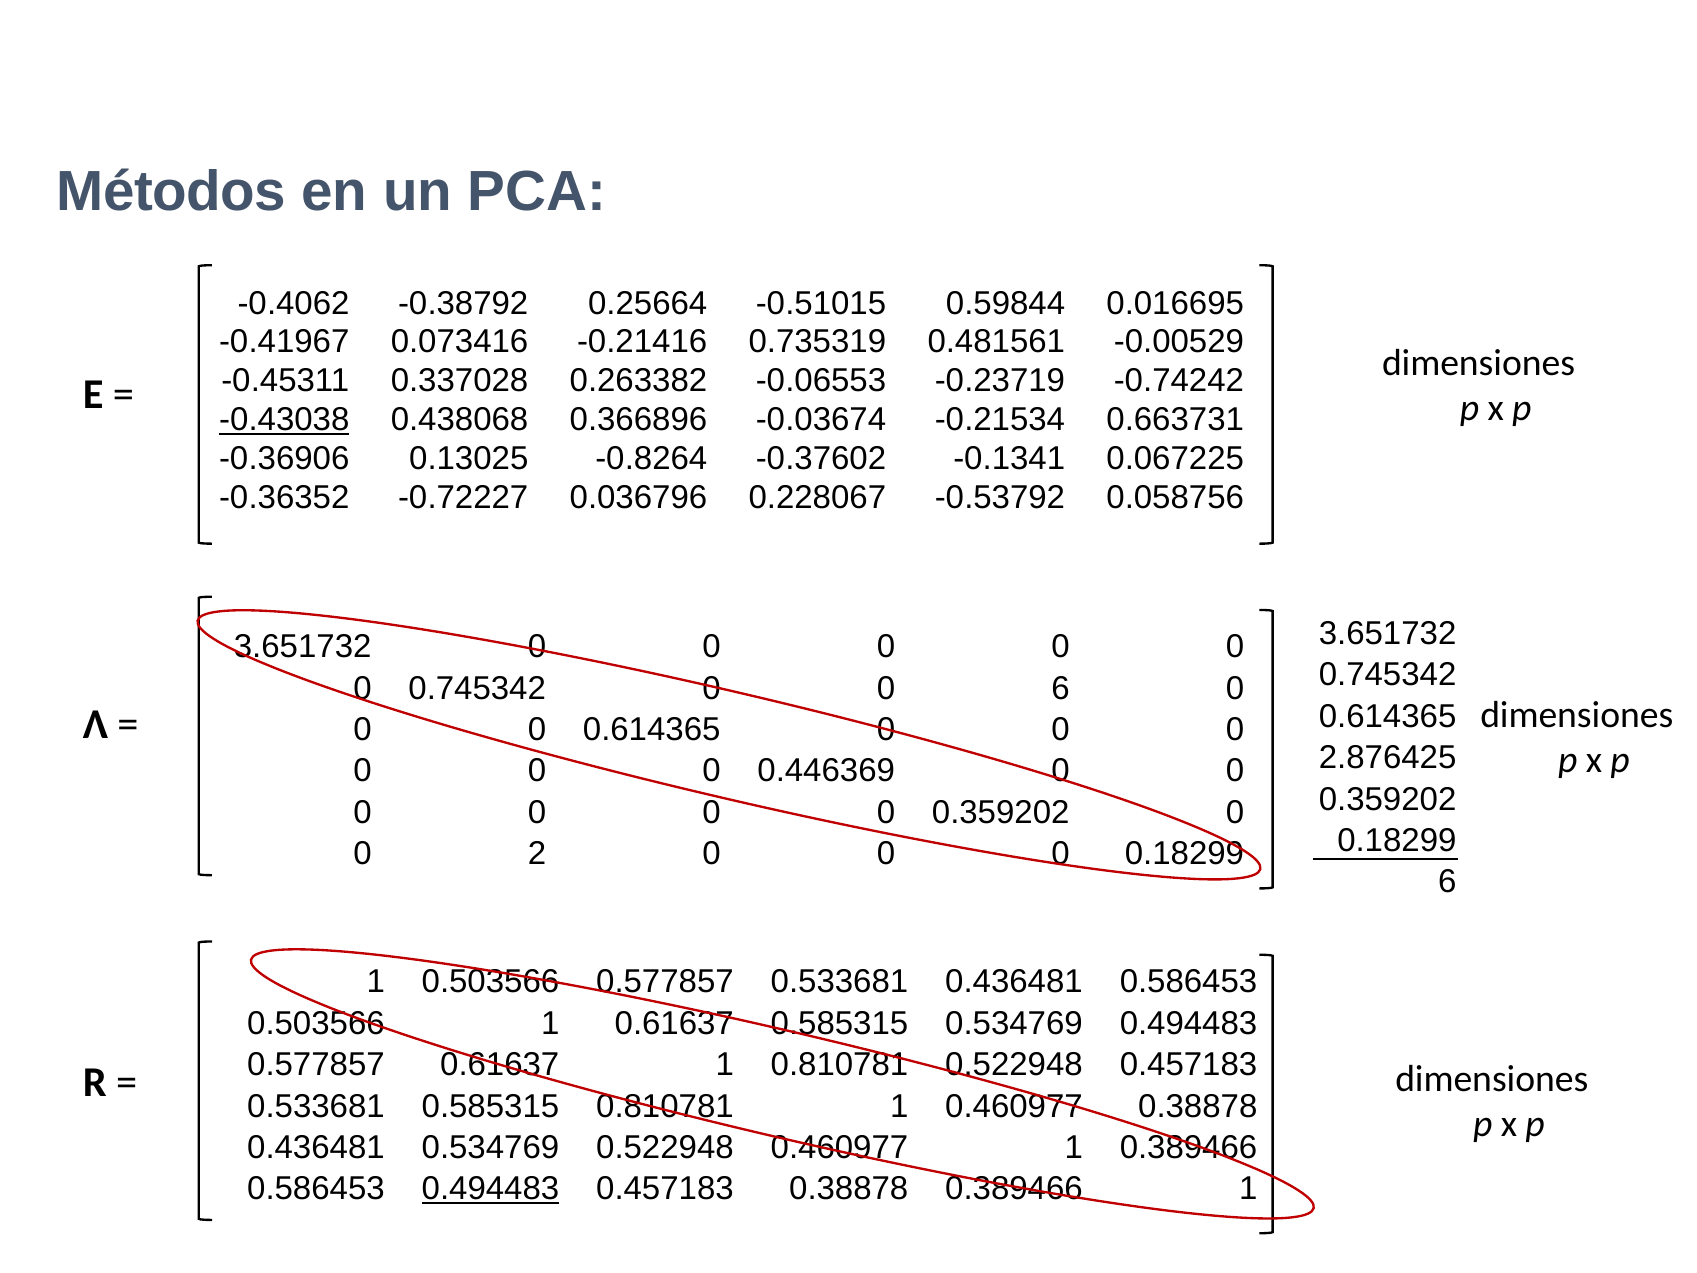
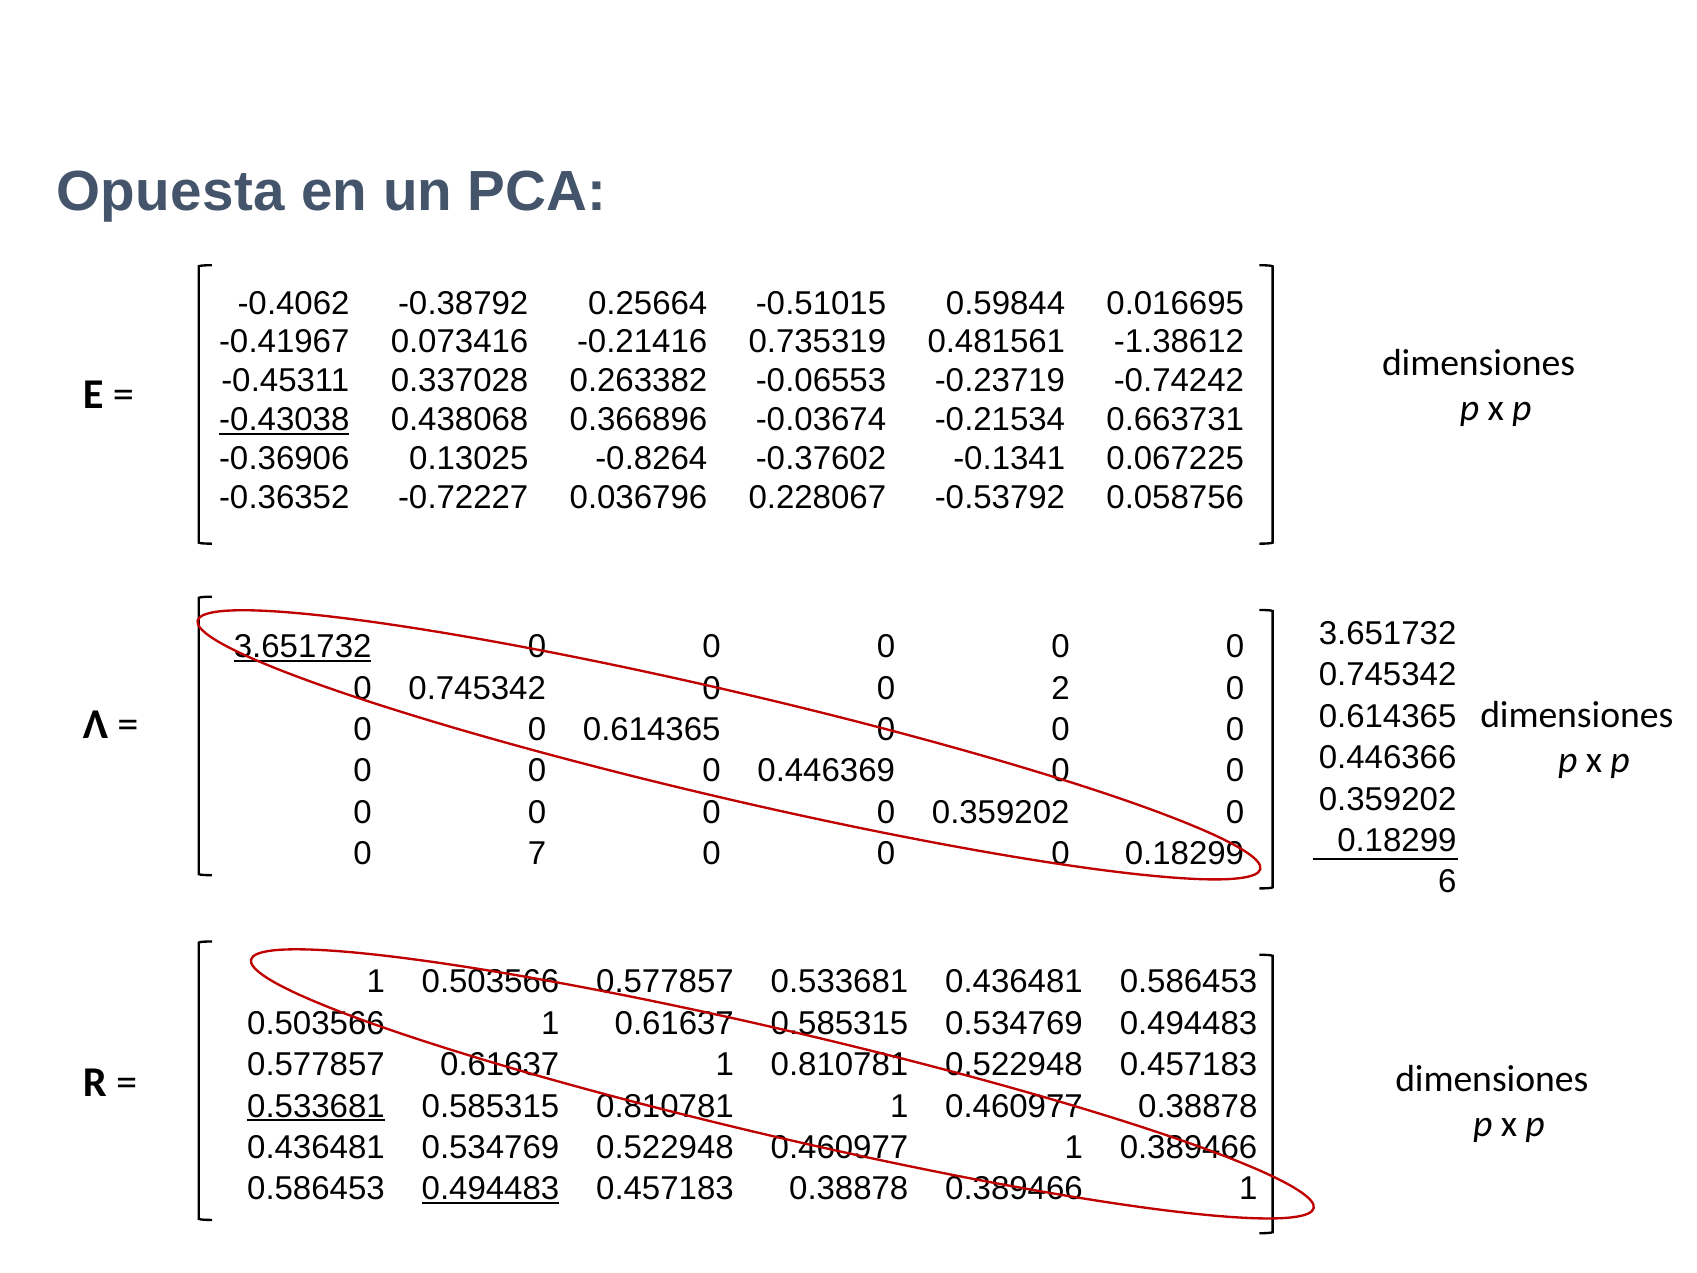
Métodos: Métodos -> Opuesta (171, 192)
-0.00529: -0.00529 -> -1.38612 (1179, 342)
3.651732 underline: none -> present (303, 647)
0 6: 6 -> 2 (1061, 688)
2.876425: 2.876425 -> 0.446366 (1388, 758)
2: 2 -> 7 (537, 854)
0.533681 underline: none -> present (316, 1106)
